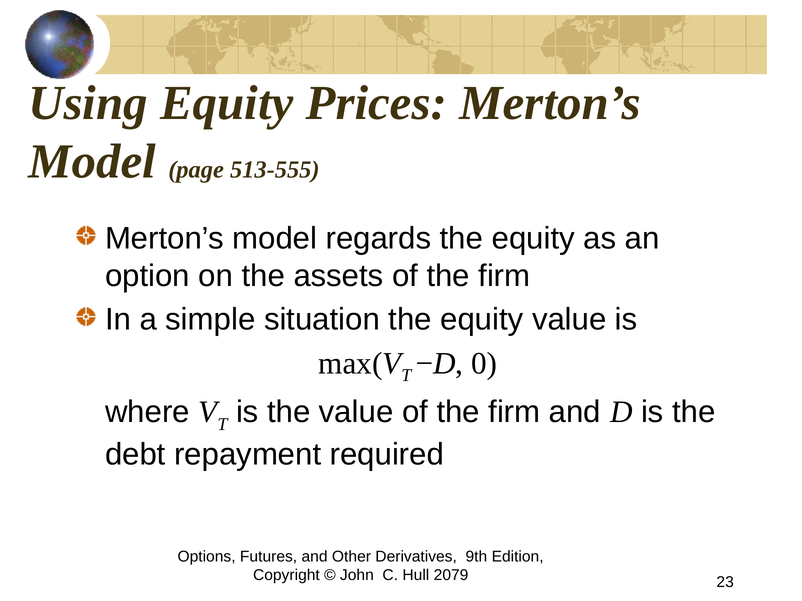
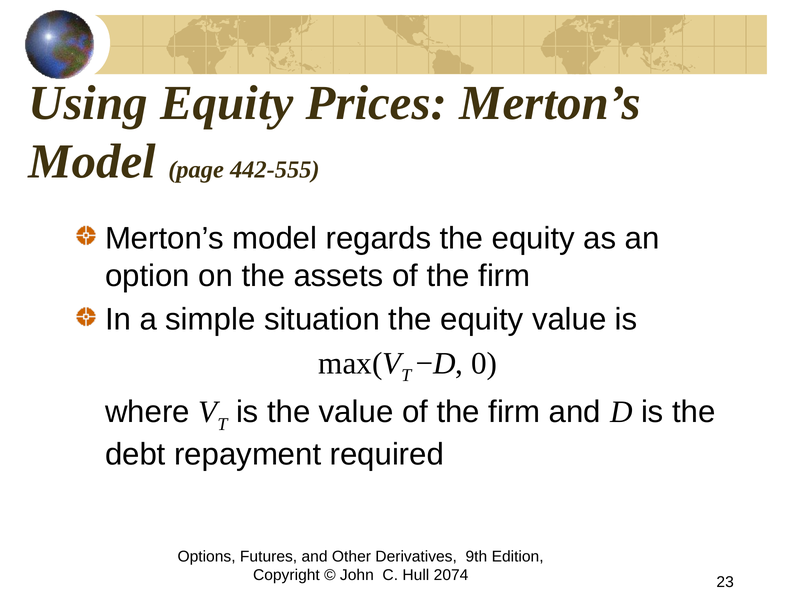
513-555: 513-555 -> 442-555 (275, 170)
2079: 2079 -> 2074 (451, 576)
